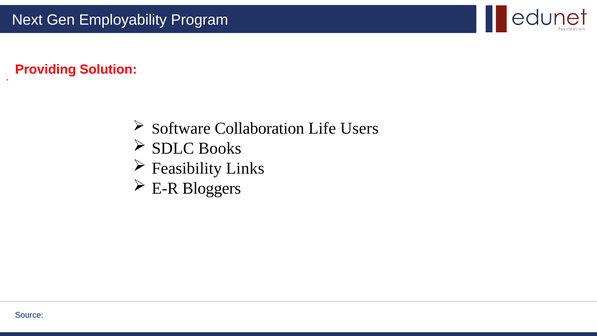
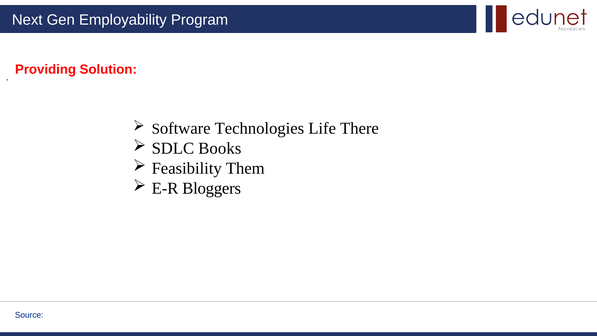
Collaboration: Collaboration -> Technologies (259, 128)
Users: Users -> There (359, 128)
Links: Links -> Them (245, 168)
